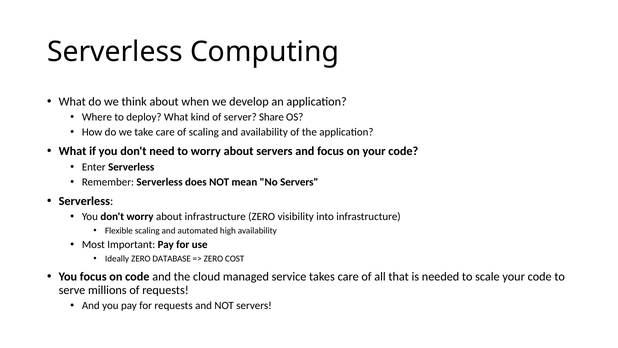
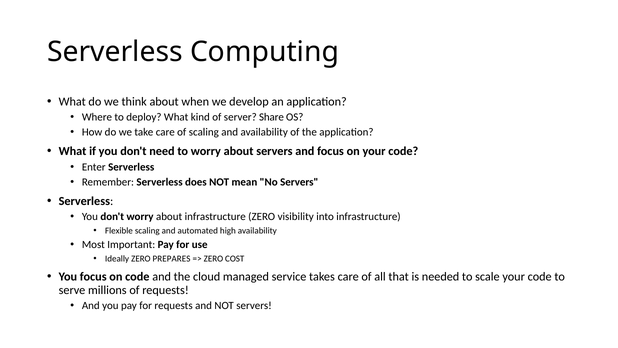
DATABASE: DATABASE -> PREPARES (172, 259)
